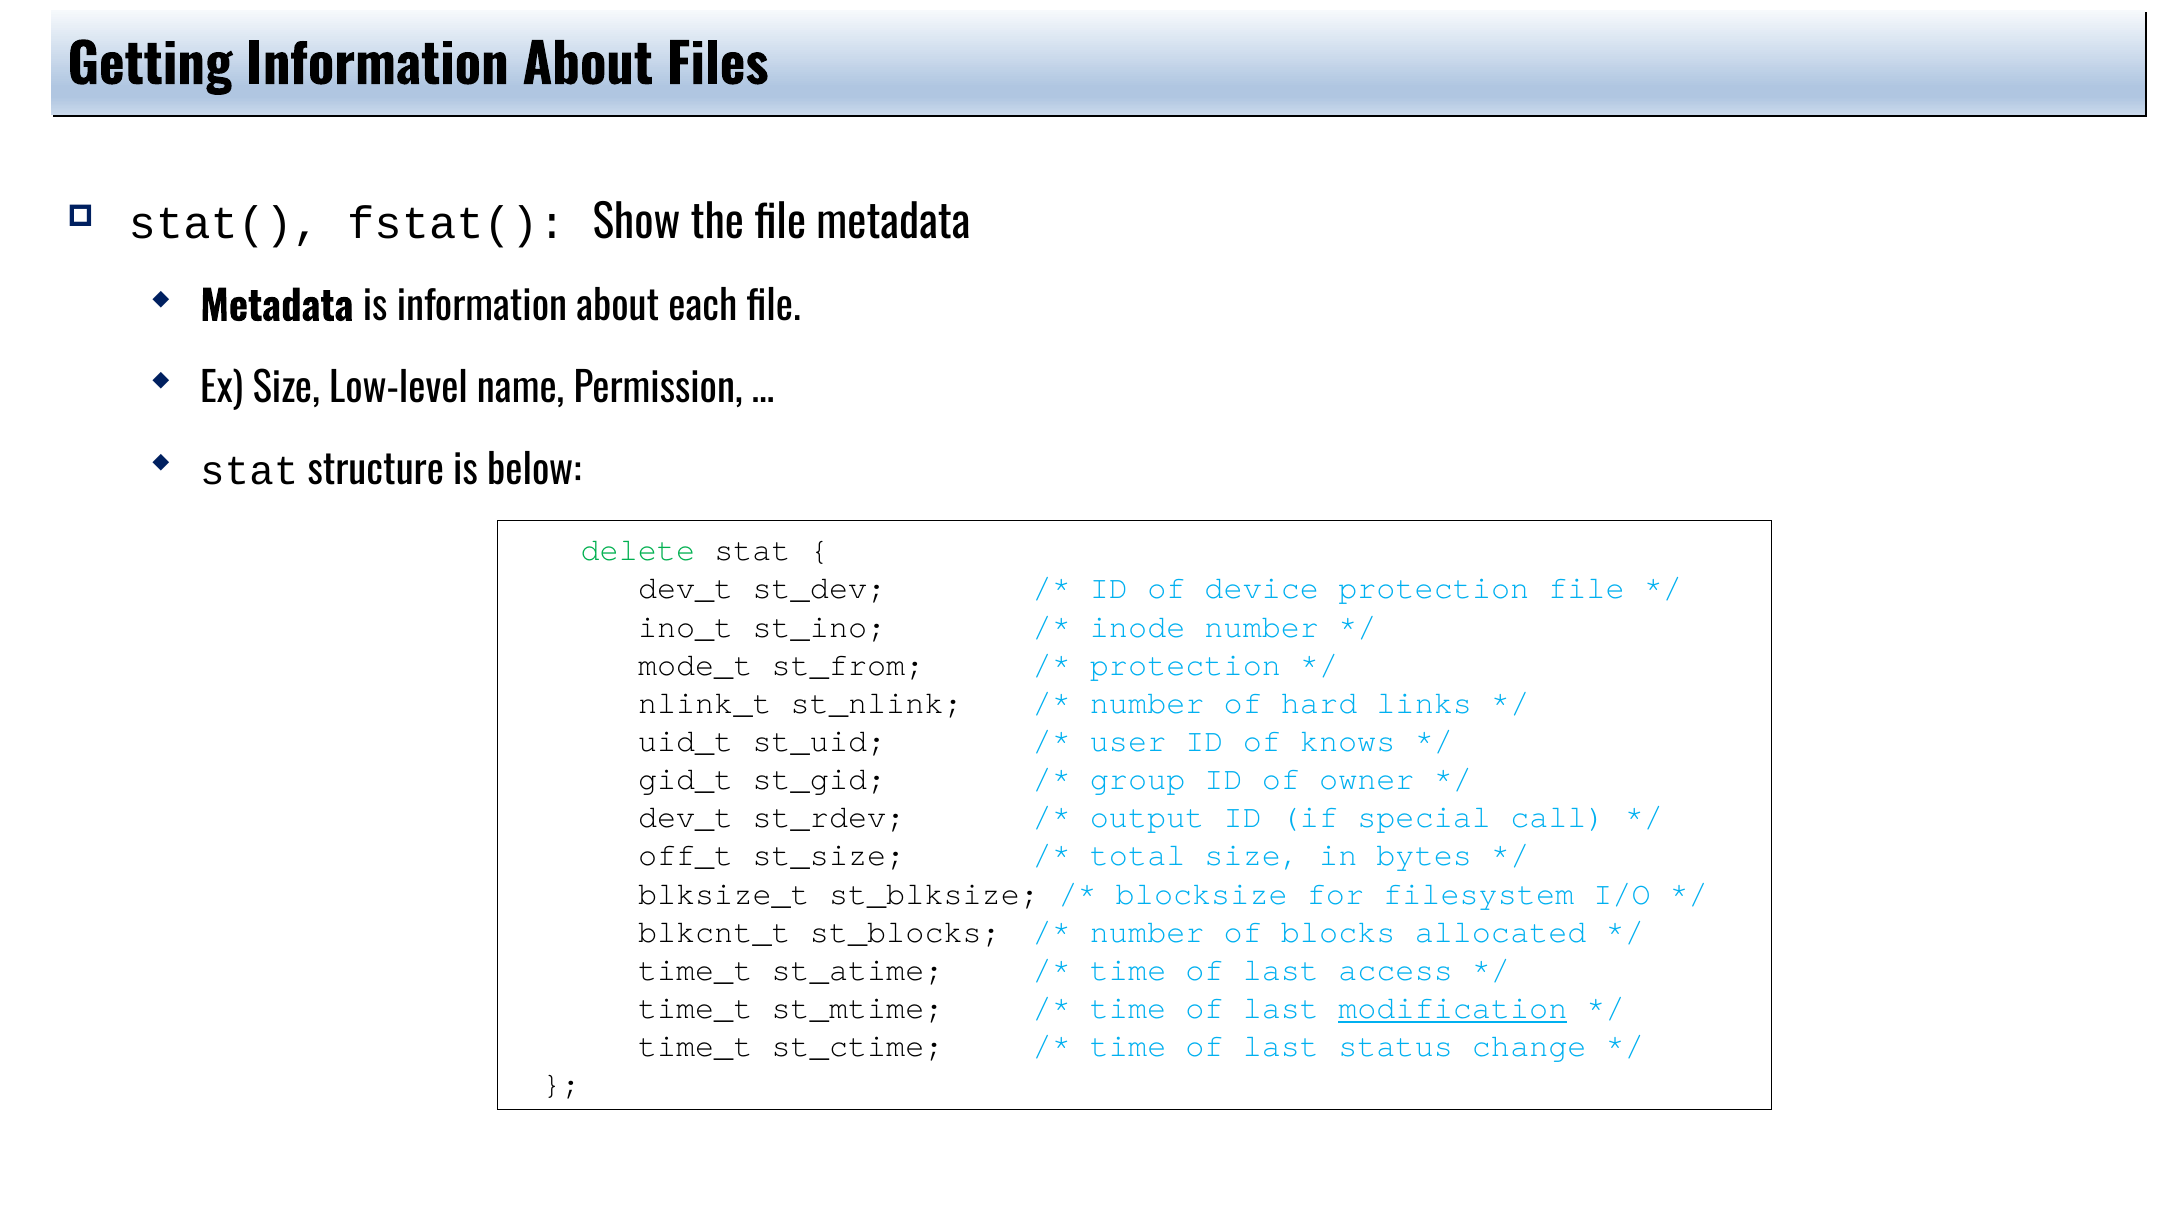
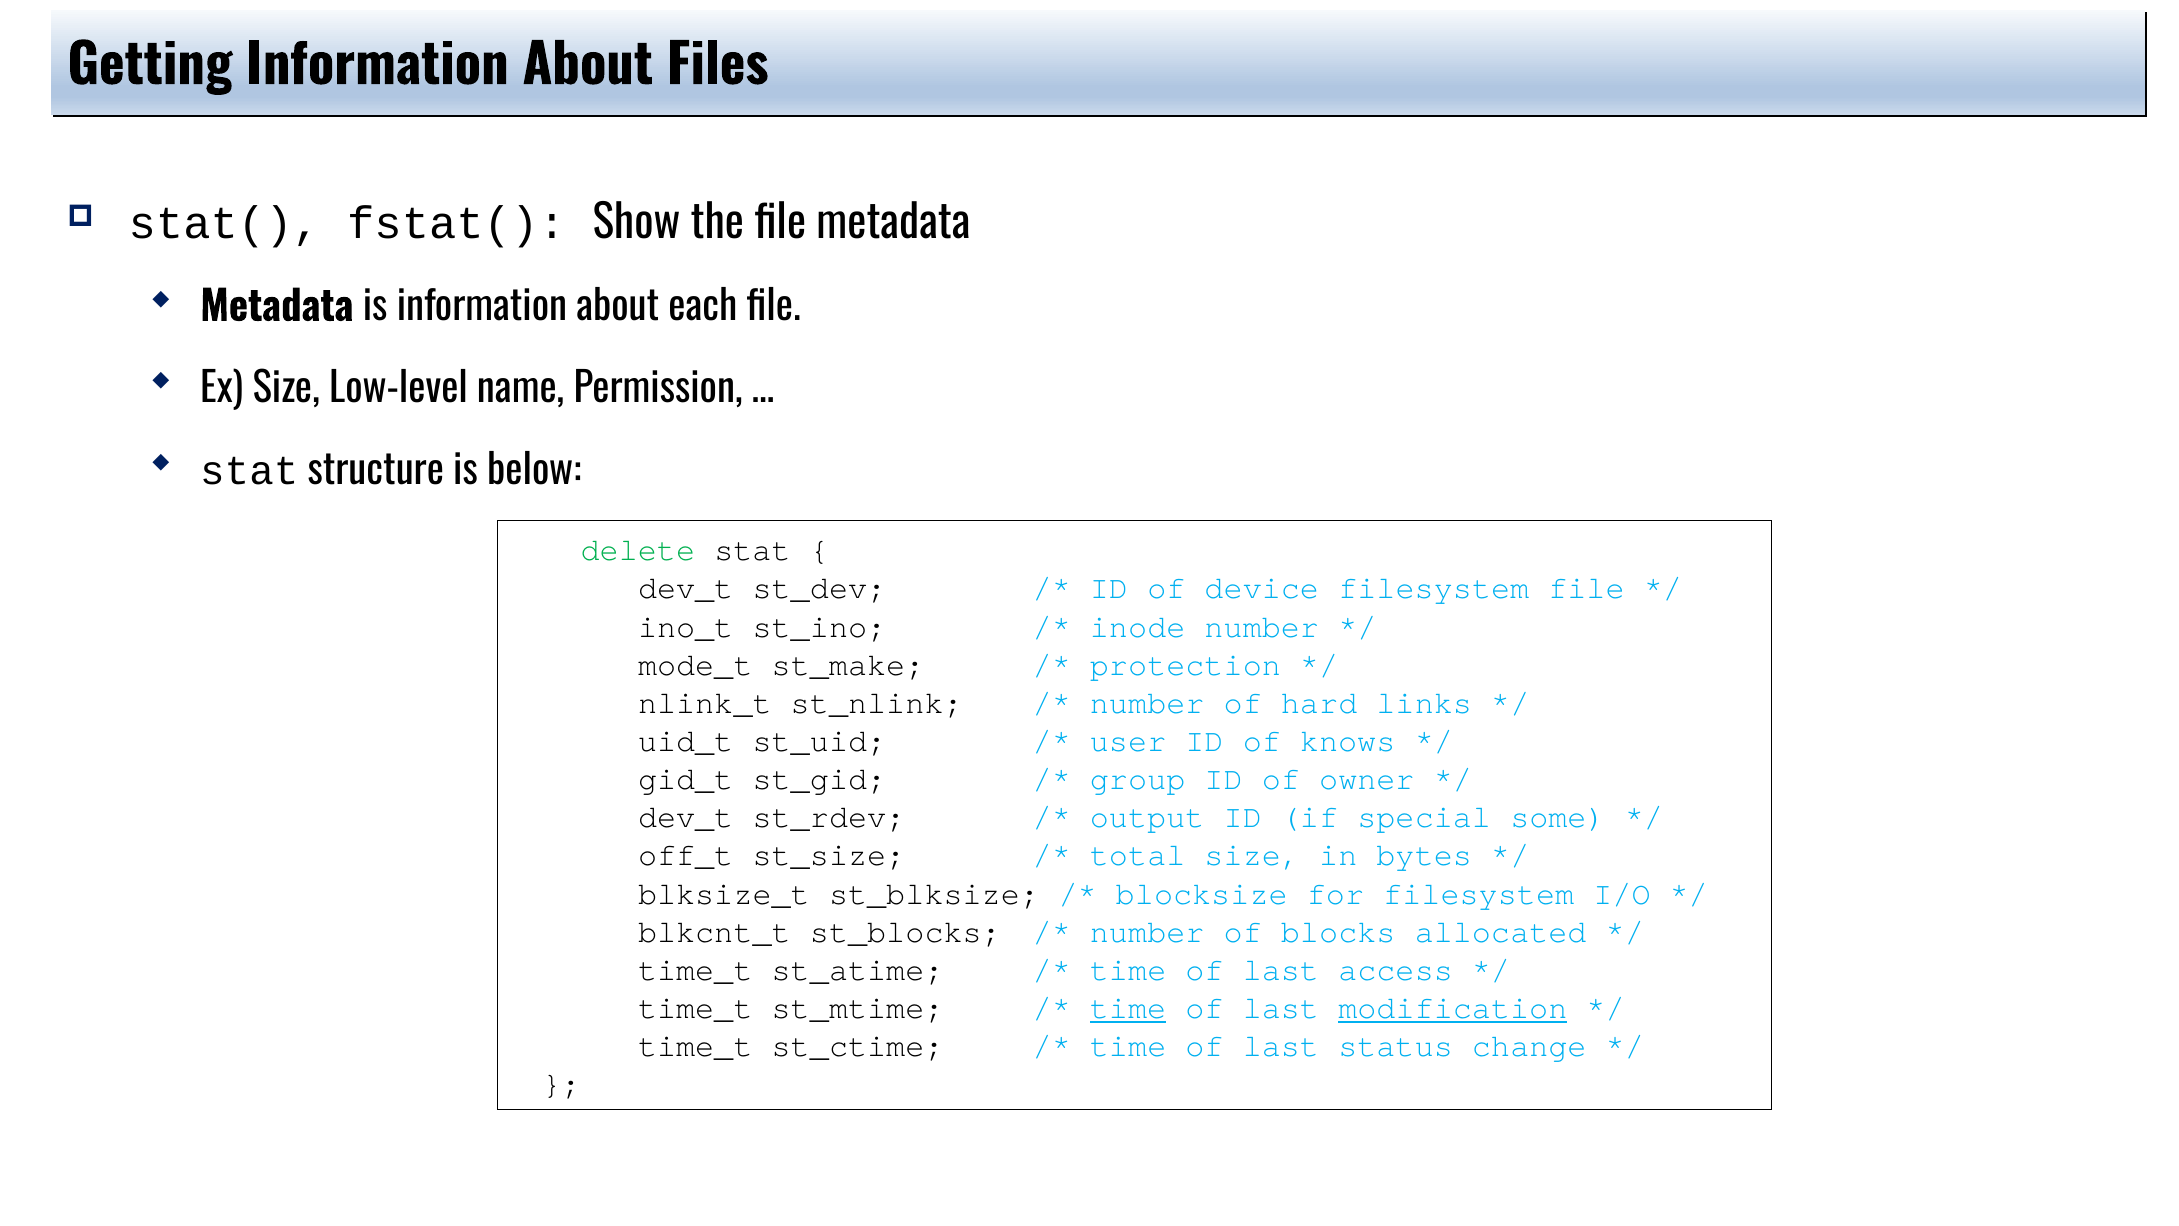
device protection: protection -> filesystem (1434, 588)
st_from: st_from -> st_make (848, 665)
call: call -> some (1558, 817)
time underline: none -> present (1128, 1008)
